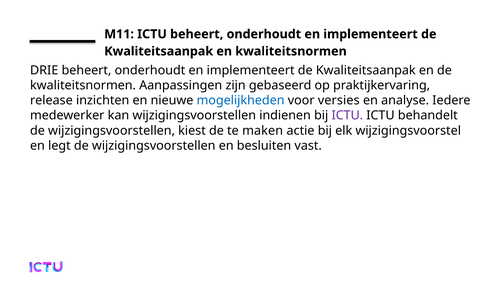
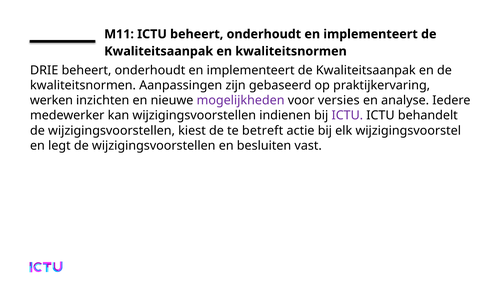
release: release -> werken (51, 101)
mogelijkheden colour: blue -> purple (241, 101)
maken: maken -> betreft (263, 131)
